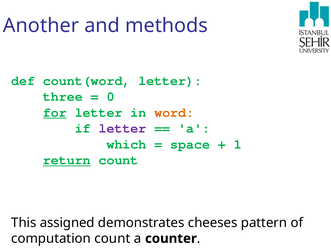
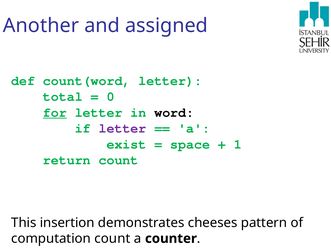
methods: methods -> assigned (166, 26)
three: three -> total (63, 97)
word colour: orange -> black (174, 113)
which: which -> exist (126, 144)
return underline: present -> none (67, 160)
assigned: assigned -> insertion (67, 223)
